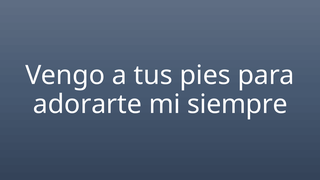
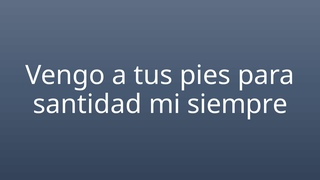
adorarte: adorarte -> santidad (87, 104)
